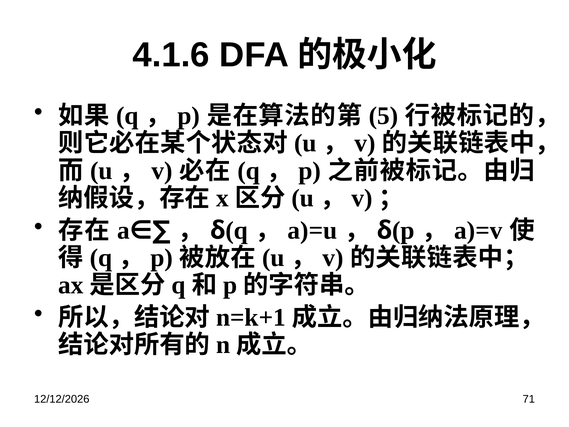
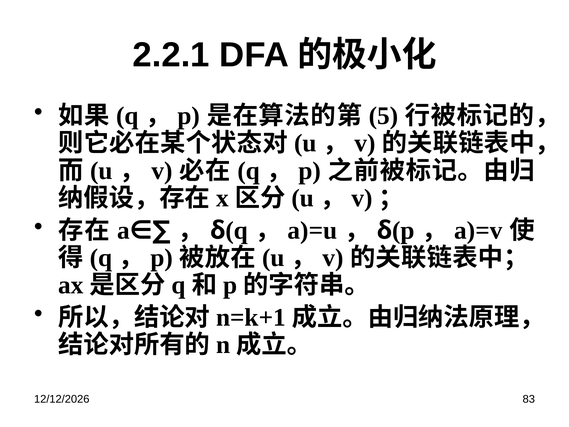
4.1.6: 4.1.6 -> 2.2.1 (171, 55)
71: 71 -> 83 (529, 399)
